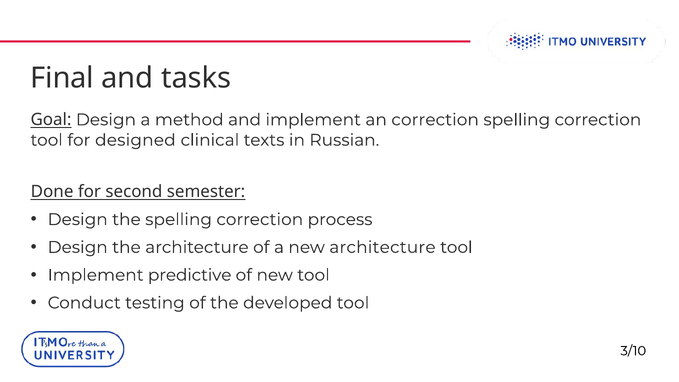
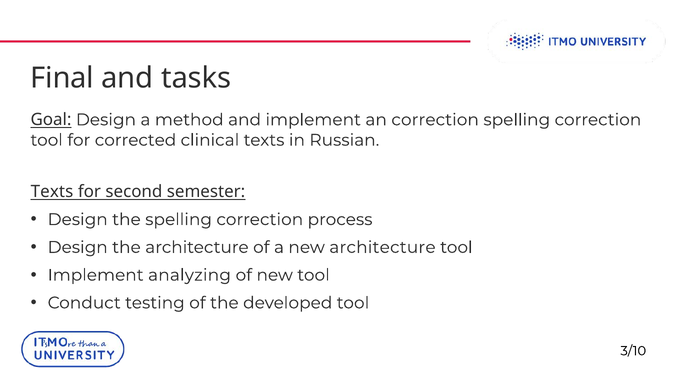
designed: designed -> corrected (136, 140)
Done: Done -> Texts (52, 192)
predictive: predictive -> analyzing (190, 275)
